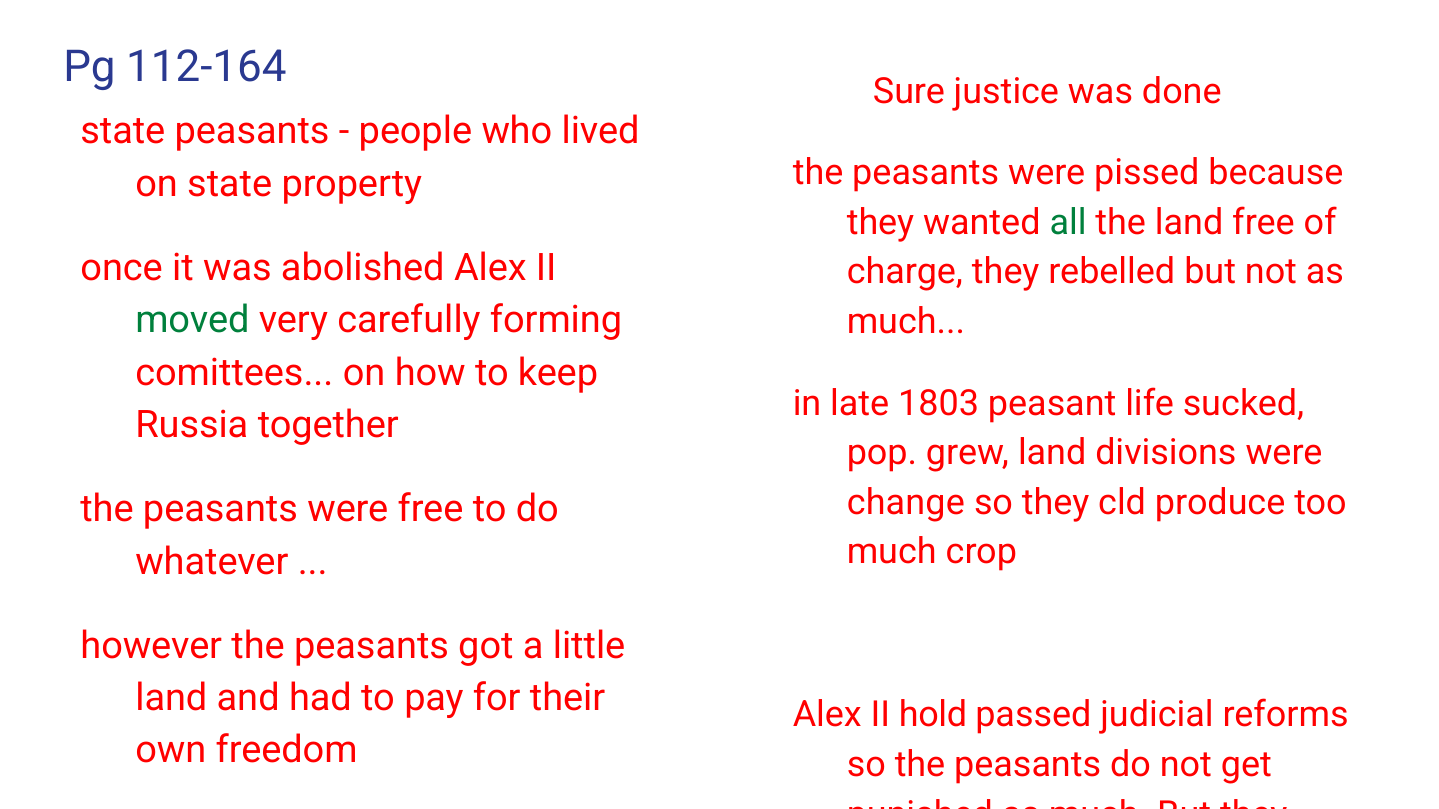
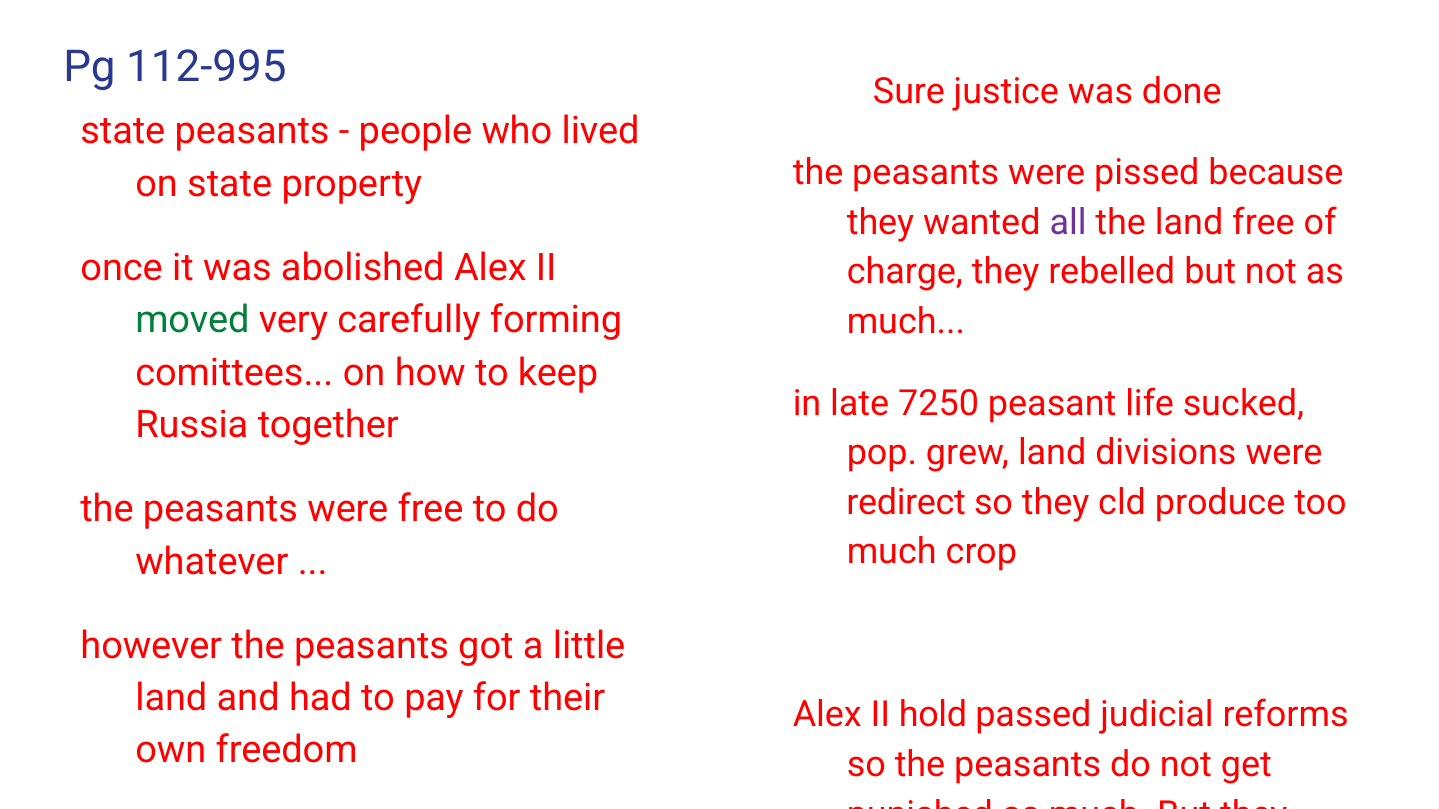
112-164: 112-164 -> 112-995 (206, 67)
all colour: green -> purple (1068, 223)
1803: 1803 -> 7250 (939, 403)
change: change -> redirect (906, 503)
